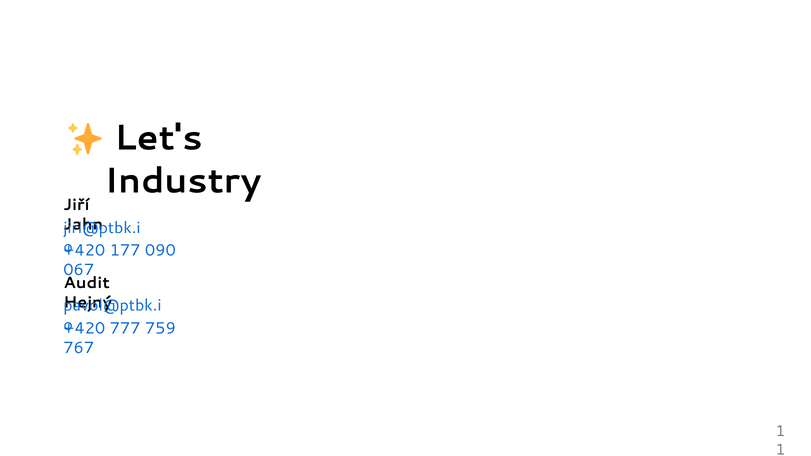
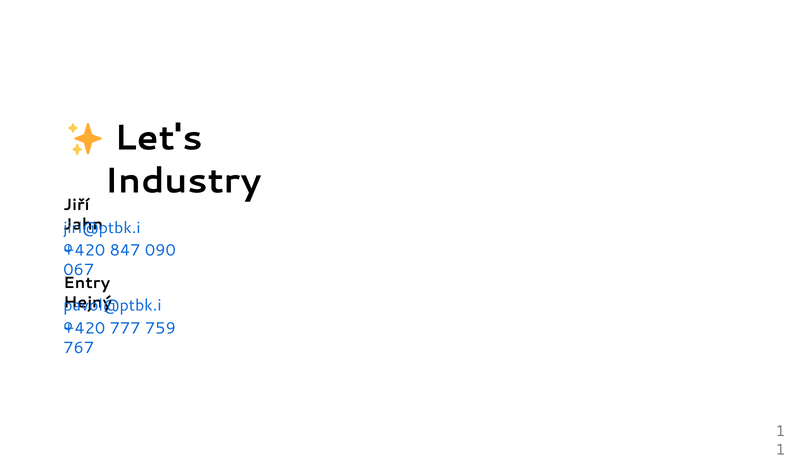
177: 177 -> 847 (125, 251)
Audit: Audit -> Entry (87, 283)
